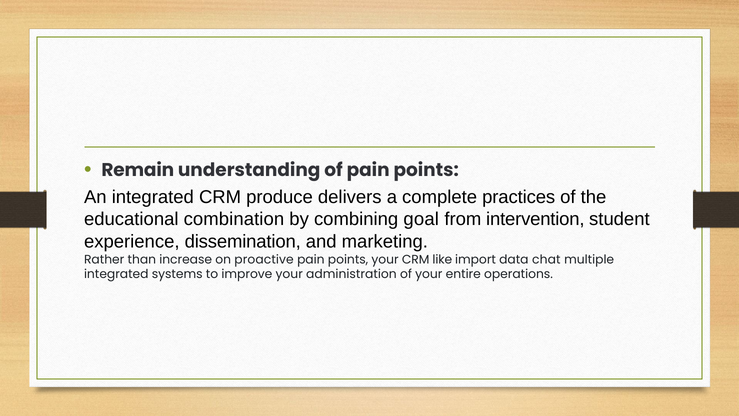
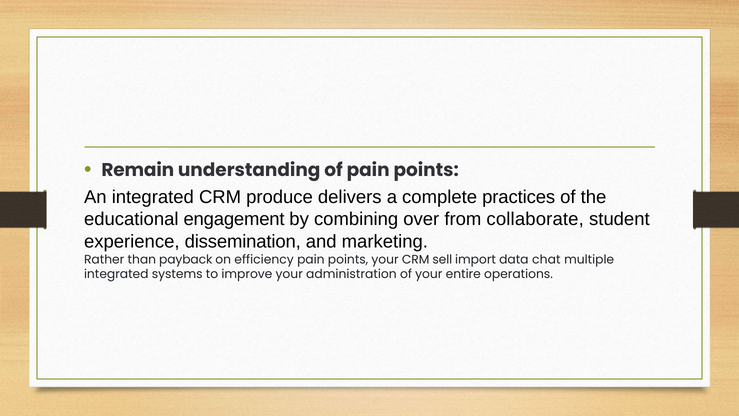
combination: combination -> engagement (234, 219)
goal: goal -> over (421, 219)
intervention: intervention -> collaborate (535, 219)
increase: increase -> payback (186, 259)
proactive: proactive -> efficiency (264, 259)
like: like -> sell (442, 259)
